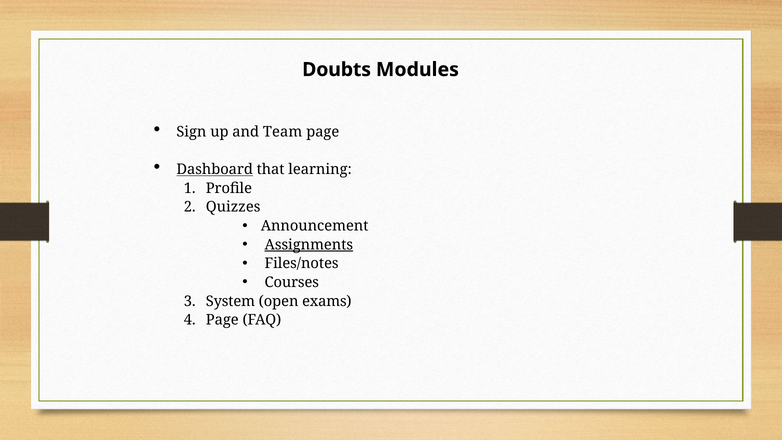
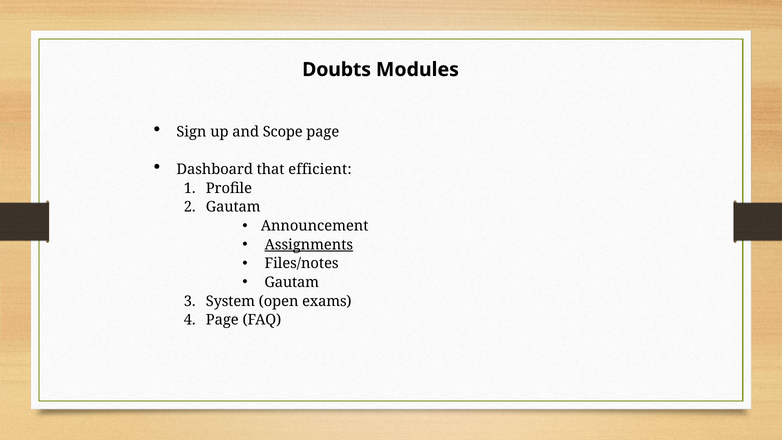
Team: Team -> Scope (283, 132)
Dashboard underline: present -> none (215, 169)
learning: learning -> efficient (320, 169)
Quizzes: Quizzes -> Gautam (233, 207)
Courses: Courses -> Gautam (292, 282)
